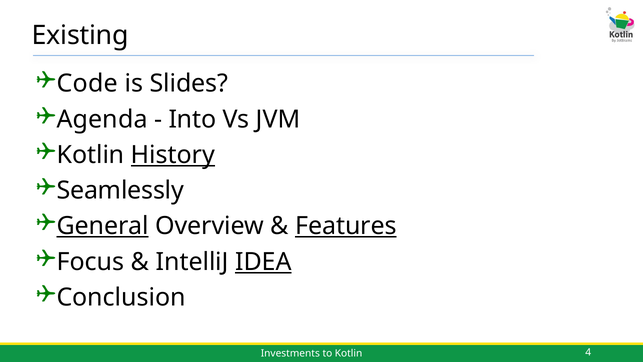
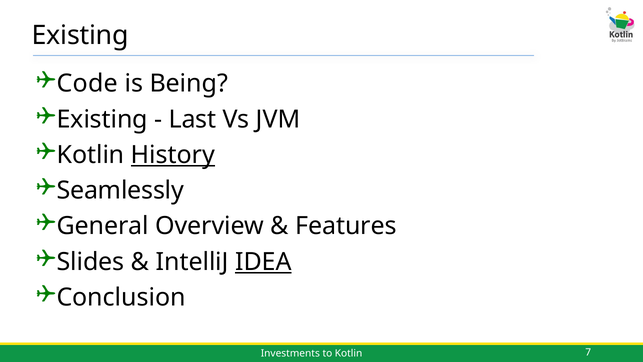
Slides: Slides -> Being (189, 84)
Agenda: Agenda -> Existing (102, 119)
Into: Into -> Last (192, 119)
General underline: present -> none (103, 226)
Features underline: present -> none (346, 226)
Focus: Focus -> Slides (91, 262)
4: 4 -> 7 (588, 352)
